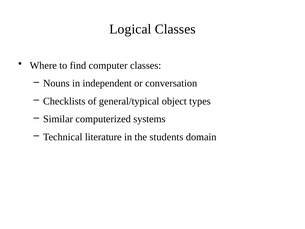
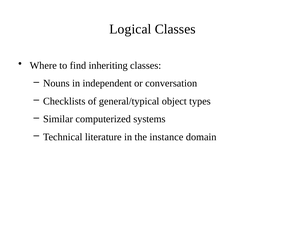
computer: computer -> inheriting (108, 65)
students: students -> instance (166, 137)
